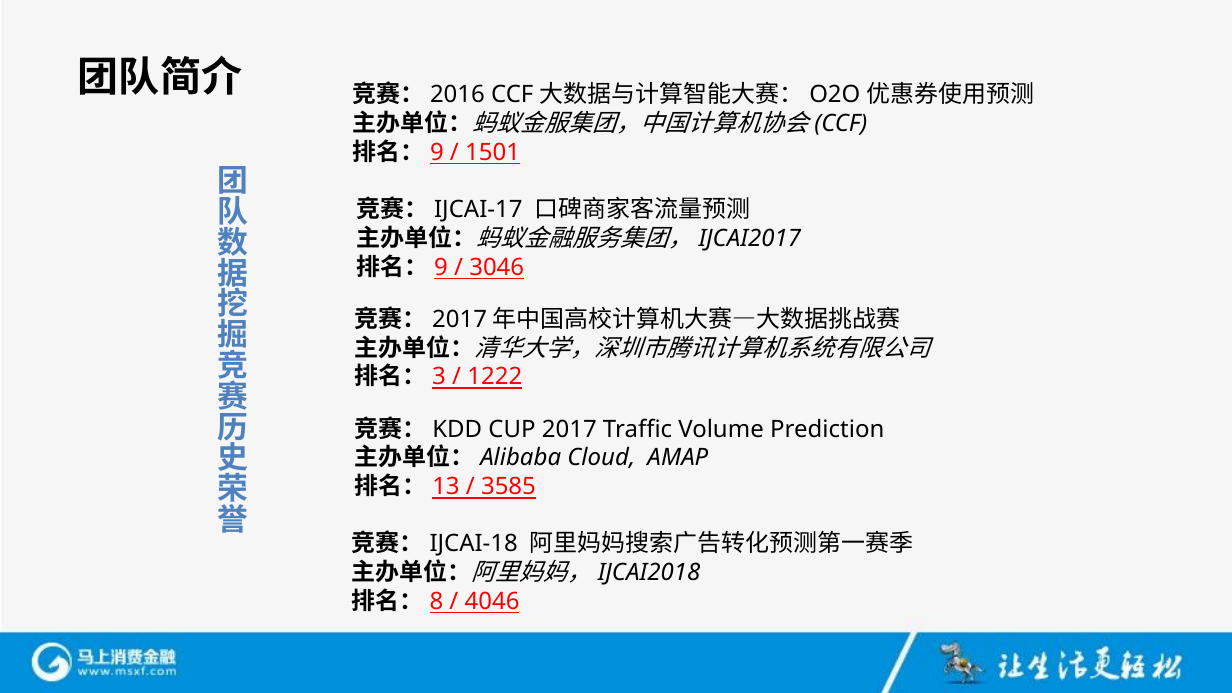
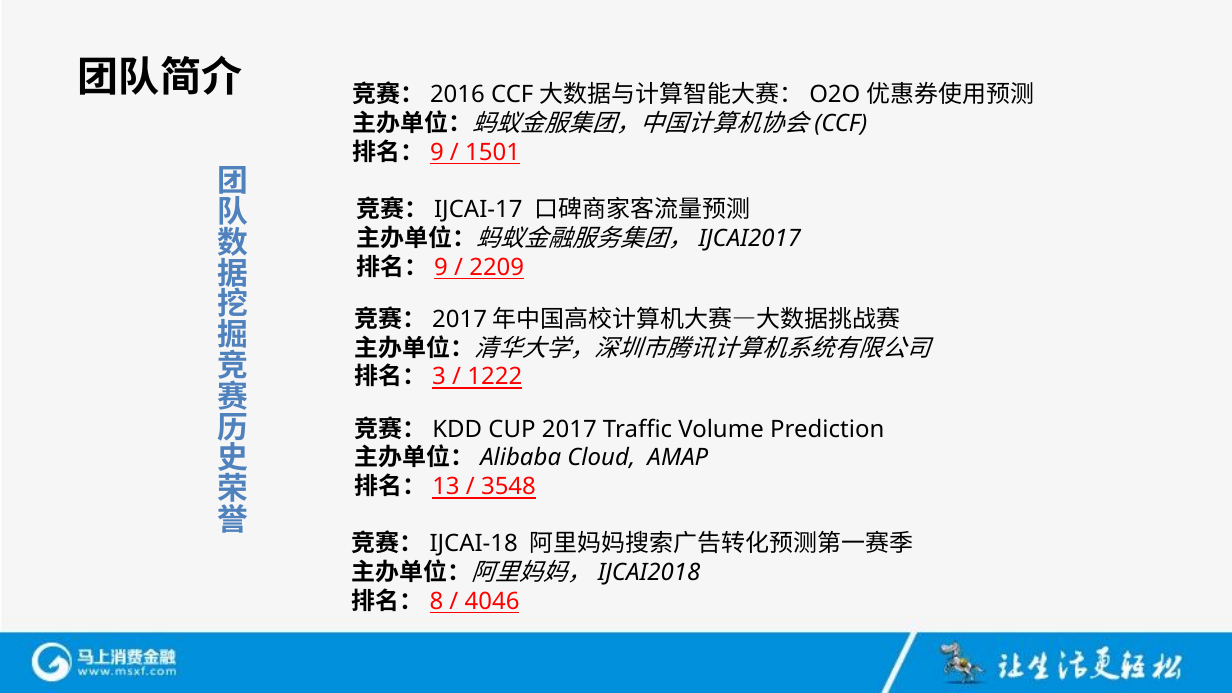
3046: 3046 -> 2209 (497, 267)
3585: 3585 -> 3548 (508, 487)
